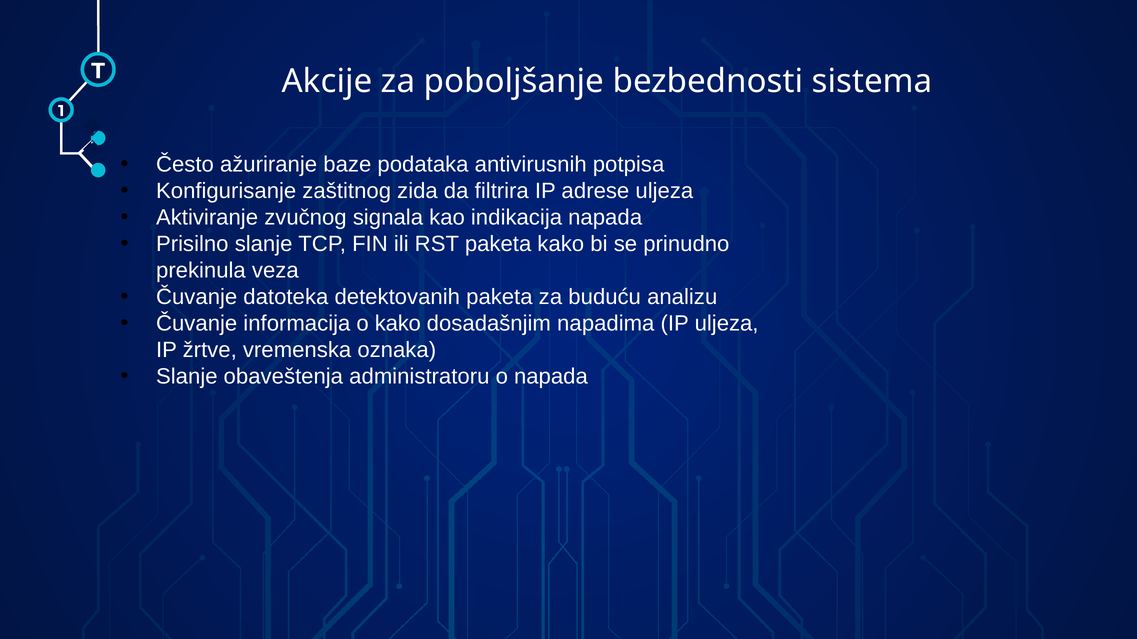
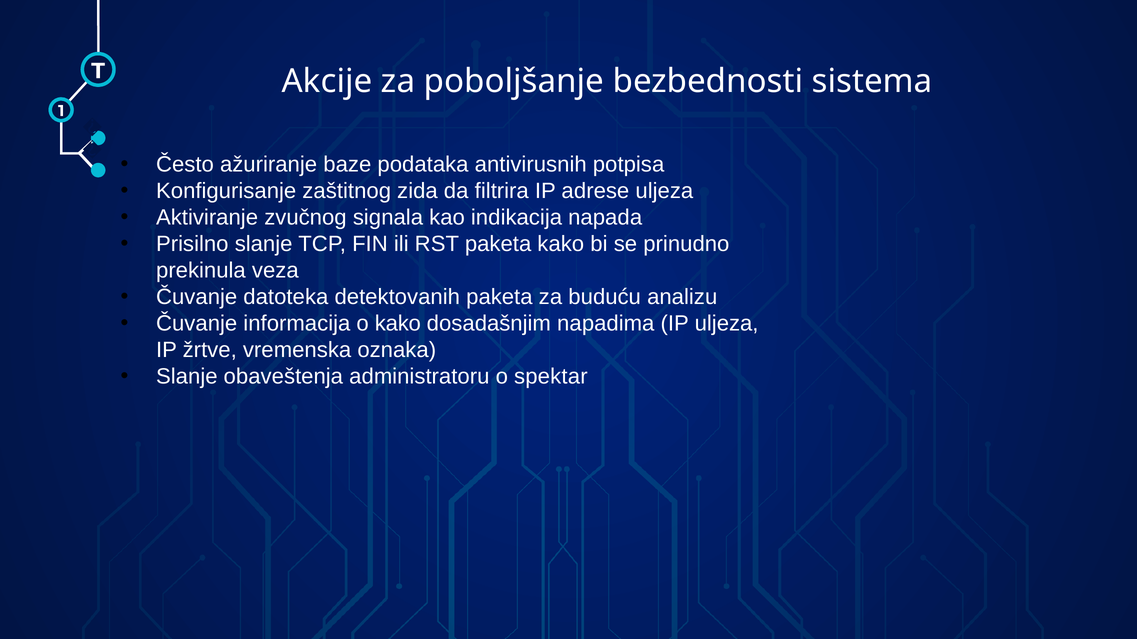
o napada: napada -> spektar (551, 377)
